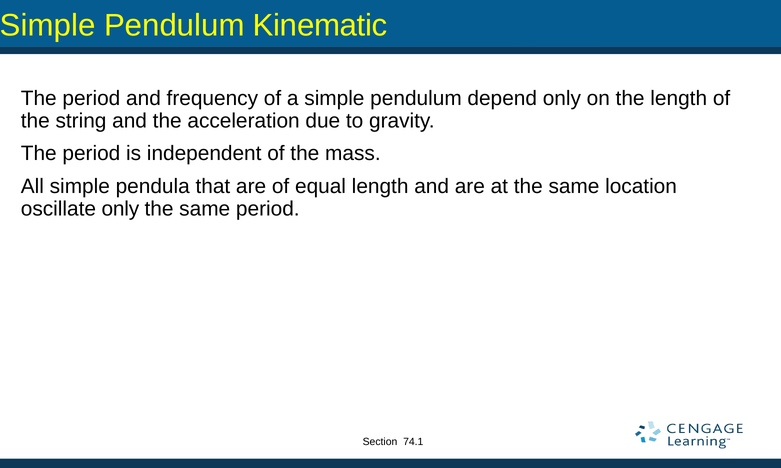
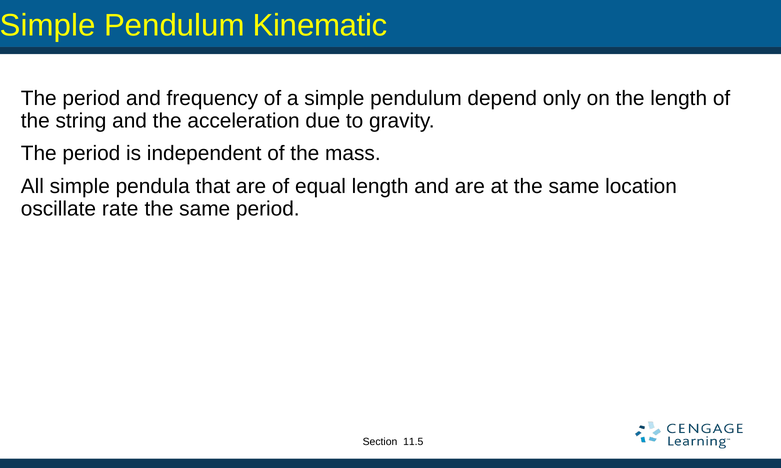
oscillate only: only -> rate (120, 209)
74.1: 74.1 -> 11.5 (413, 442)
